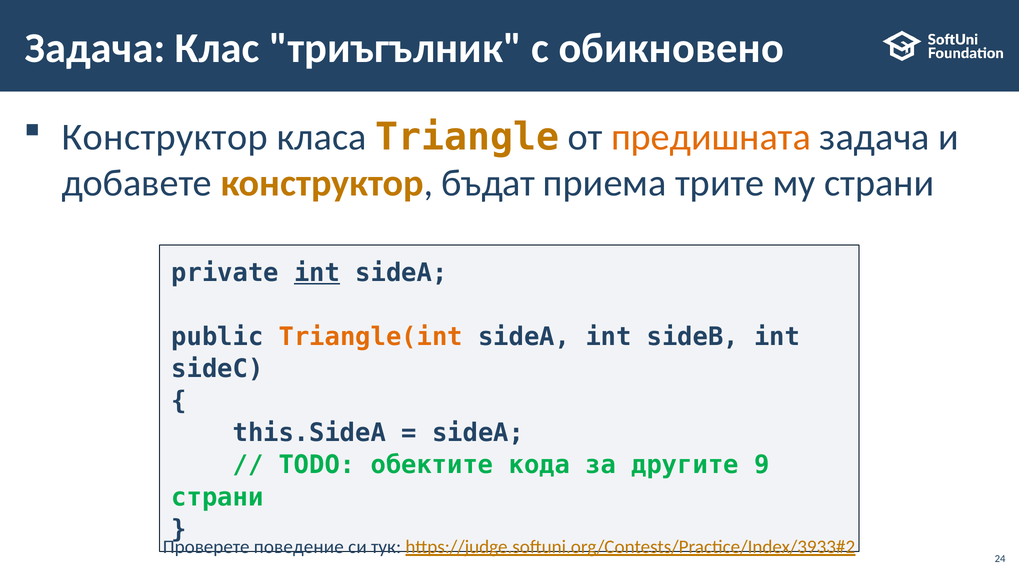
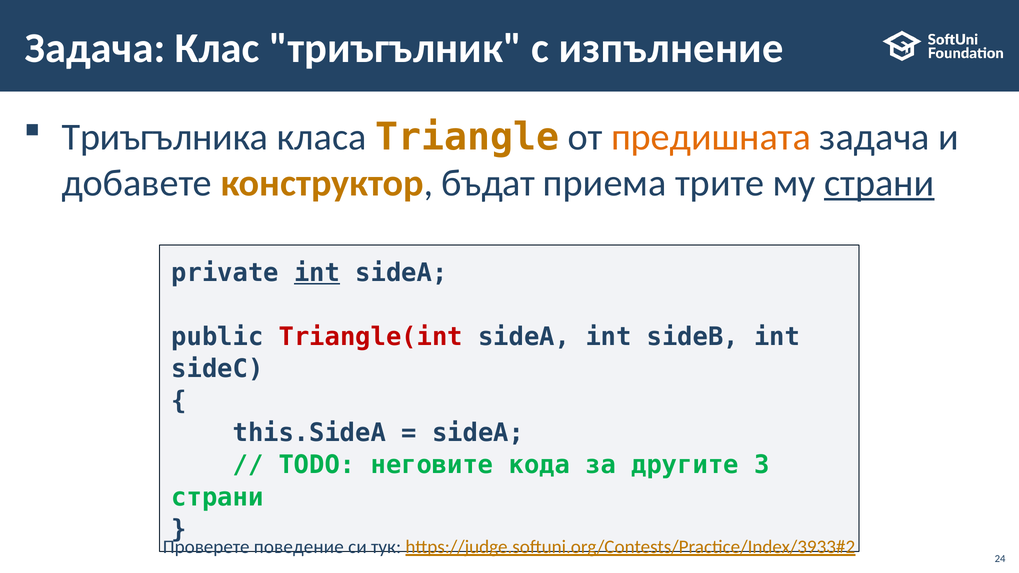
обикновено: обикновено -> изпълнение (671, 48)
Конструктор: Конструктор -> Триъгълника (165, 137)
страни underline: none -> present (879, 183)
Triangle(int colour: orange -> red (371, 337)
обектите: обектите -> неговите (432, 465)
9: 9 -> 3 (762, 465)
